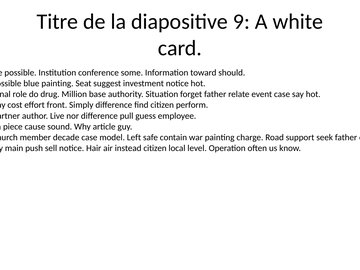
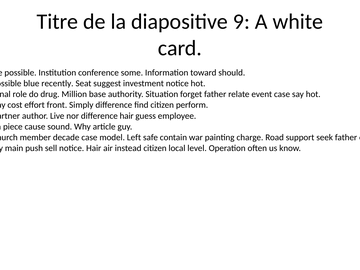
blue painting: painting -> recently (57, 83)
difference pull: pull -> hair (127, 116)
